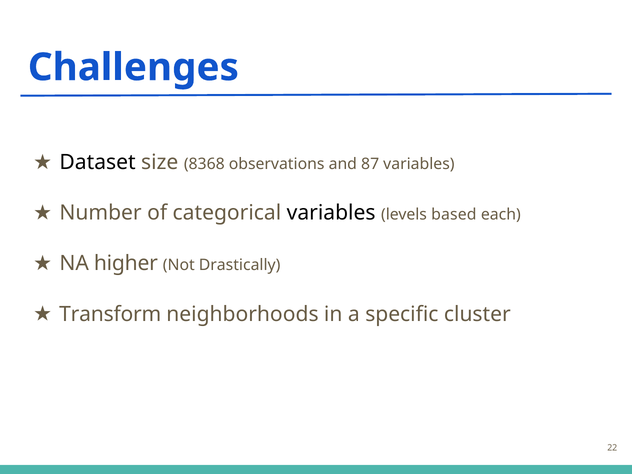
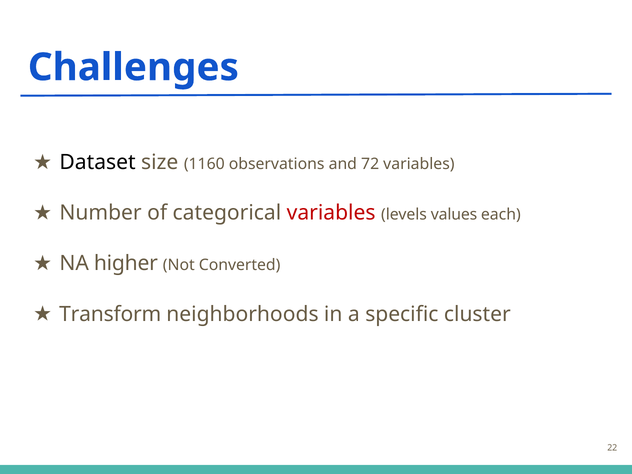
8368: 8368 -> 1160 (204, 164)
87: 87 -> 72 (370, 164)
variables colour: black -> red (331, 213)
based: based -> values (454, 215)
Drastically: Drastically -> Converted (240, 265)
